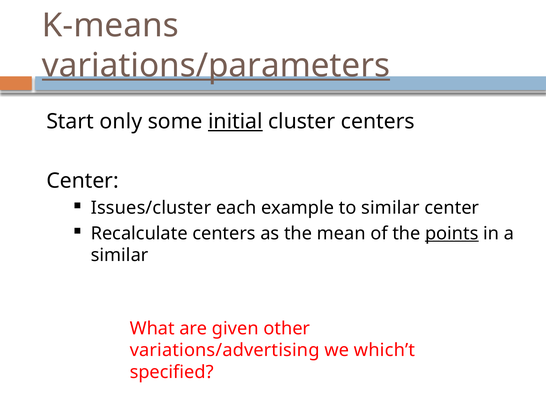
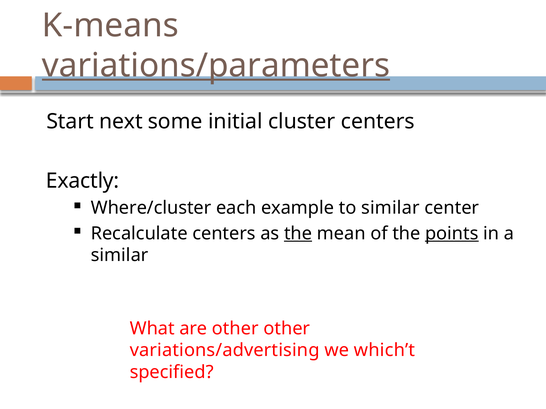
only: only -> next (121, 122)
initial underline: present -> none (235, 122)
Center: Center -> Exactly (83, 181)
Issues/cluster: Issues/cluster -> Where/cluster (151, 208)
the underline: none -> present (298, 234)
are given: given -> other (235, 329)
